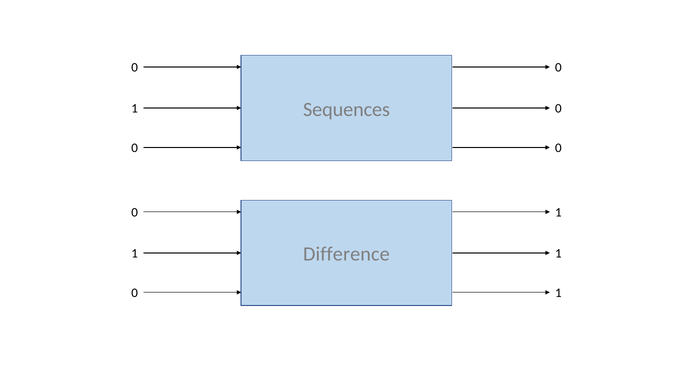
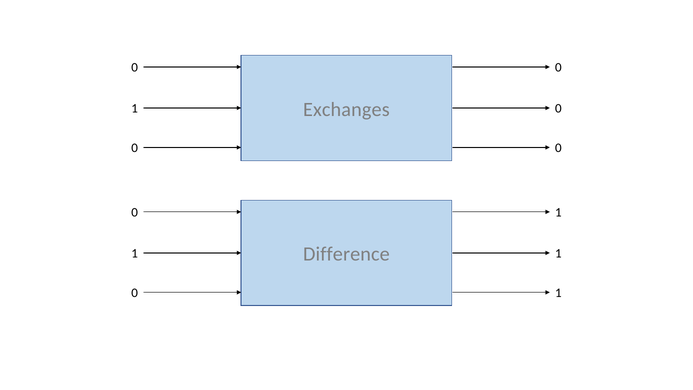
Sequences: Sequences -> Exchanges (346, 109)
